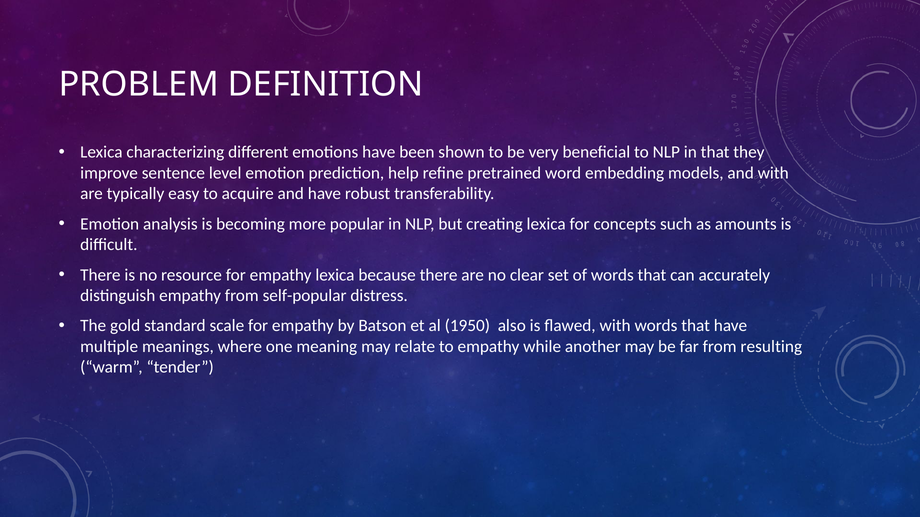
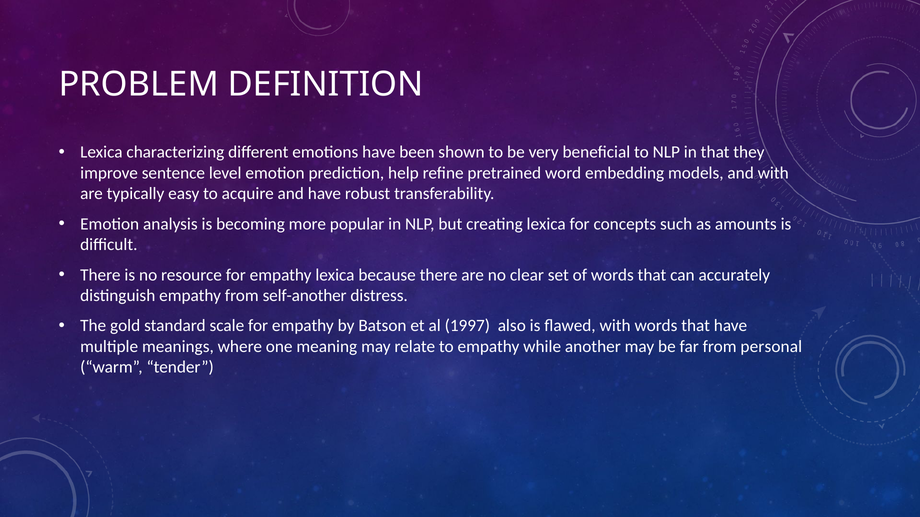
self-popular: self-popular -> self-another (305, 296)
1950: 1950 -> 1997 (467, 326)
resulting: resulting -> personal (771, 347)
